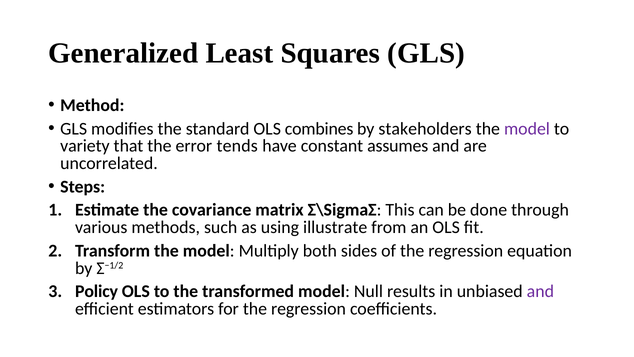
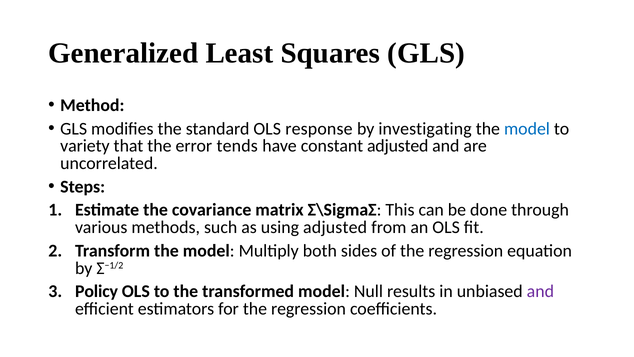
combines: combines -> response (319, 129)
stakeholders: stakeholders -> investigating (425, 129)
model colour: purple -> blue (527, 129)
constant assumes: assumes -> adjusted (398, 146)
using illustrate: illustrate -> adjusted (335, 227)
